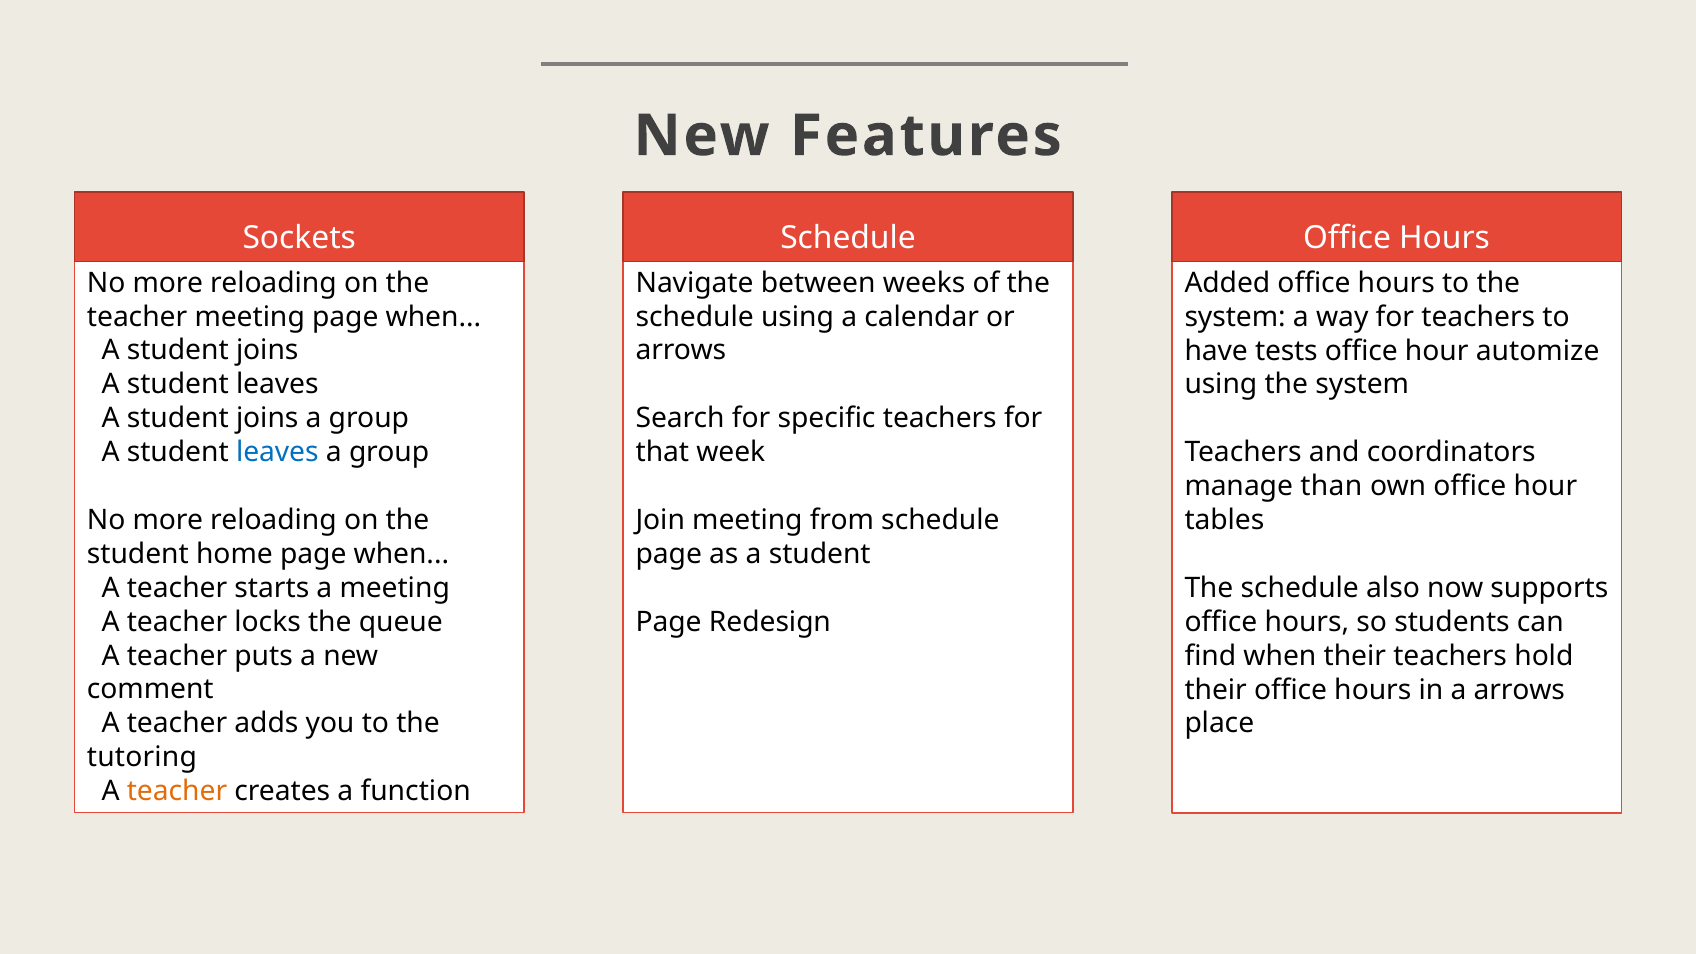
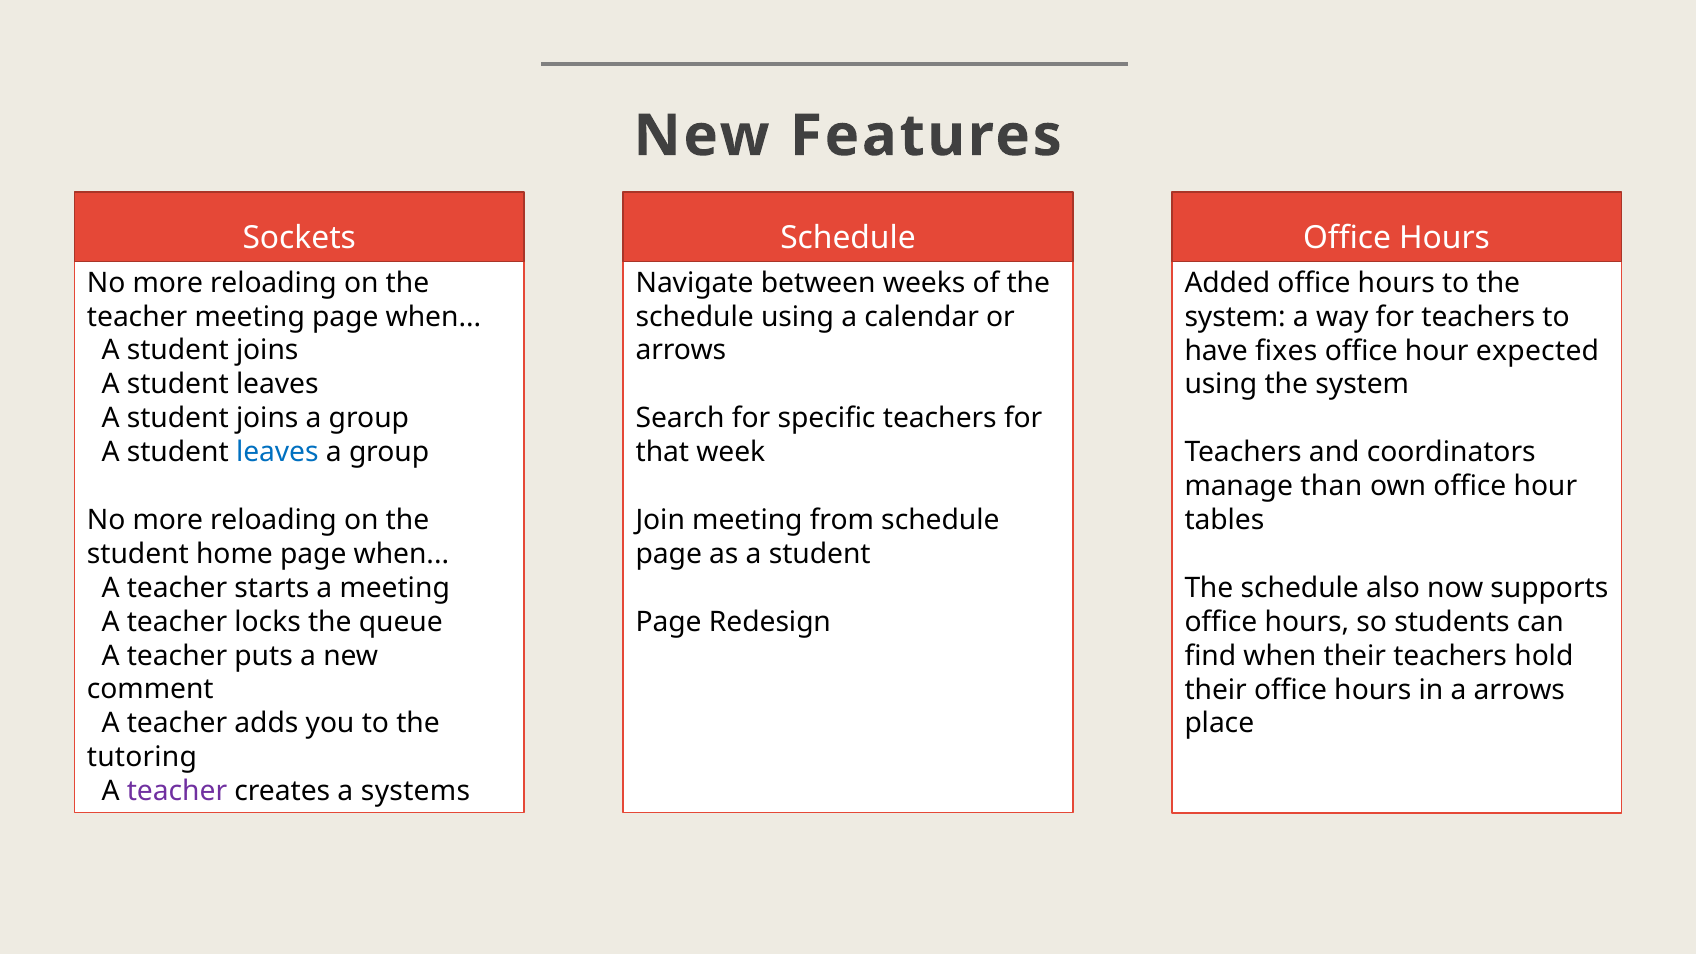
tests: tests -> fixes (1286, 351)
automize: automize -> expected (1538, 351)
teacher colour: orange -> purple (177, 791)
function: function -> systems (416, 791)
